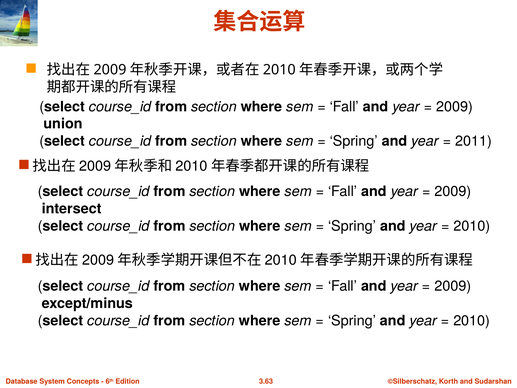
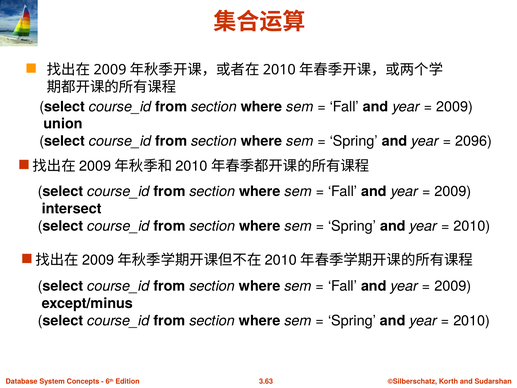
2011: 2011 -> 2096 (474, 141)
